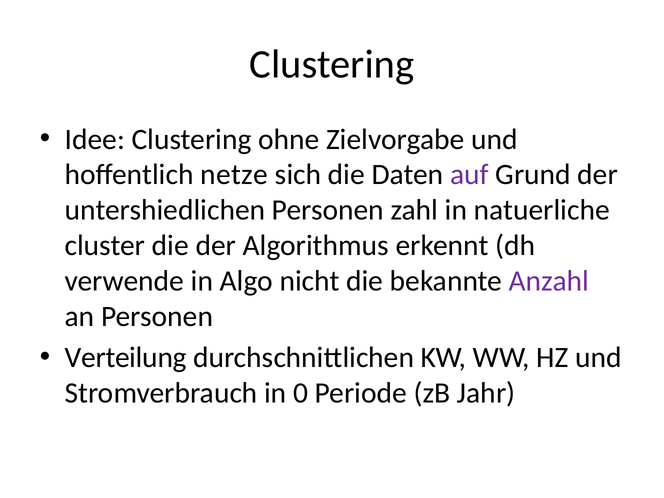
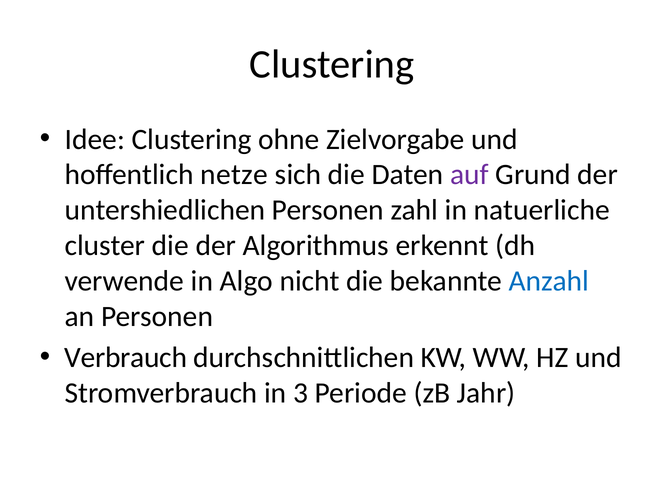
Anzahl colour: purple -> blue (549, 281)
Verteilung: Verteilung -> Verbrauch (126, 358)
0: 0 -> 3 (301, 393)
